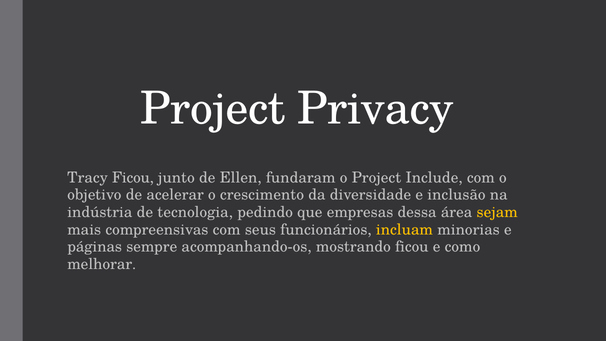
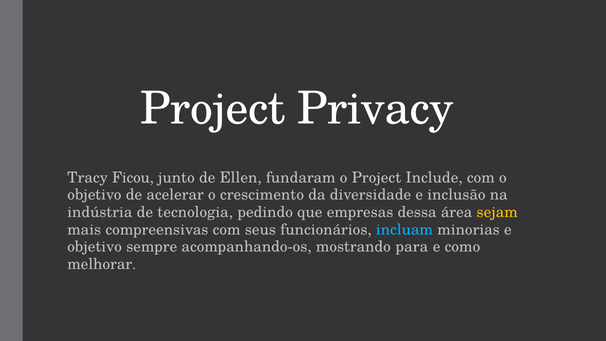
incluam colour: yellow -> light blue (404, 229)
páginas: páginas -> objetivo (95, 247)
mostrando ficou: ficou -> para (412, 247)
